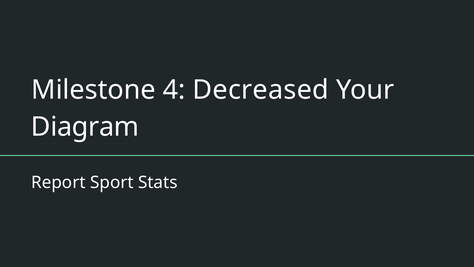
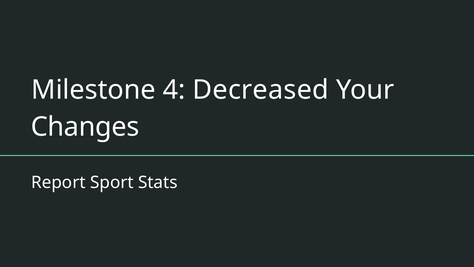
Diagram: Diagram -> Changes (85, 127)
